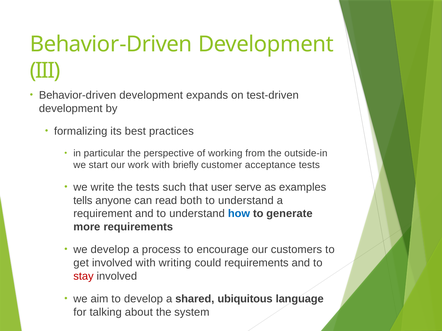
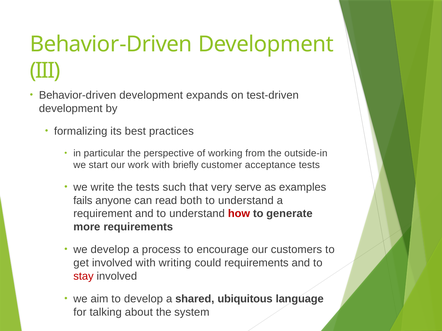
user: user -> very (222, 188)
tells: tells -> fails (83, 201)
how colour: blue -> red (239, 214)
